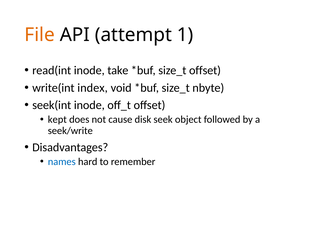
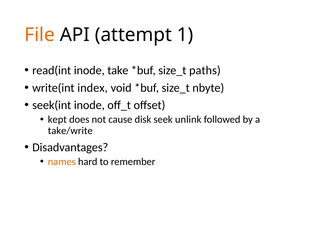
size_t offset: offset -> paths (205, 70)
object: object -> unlink (188, 119)
seek/write: seek/write -> take/write (70, 130)
names colour: blue -> orange (62, 161)
